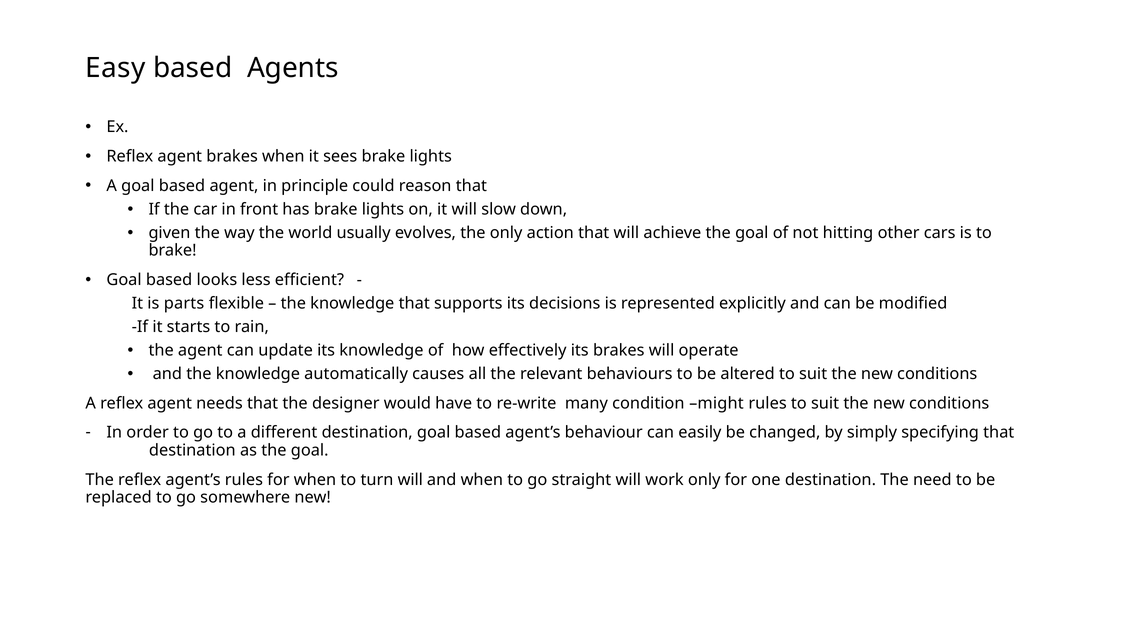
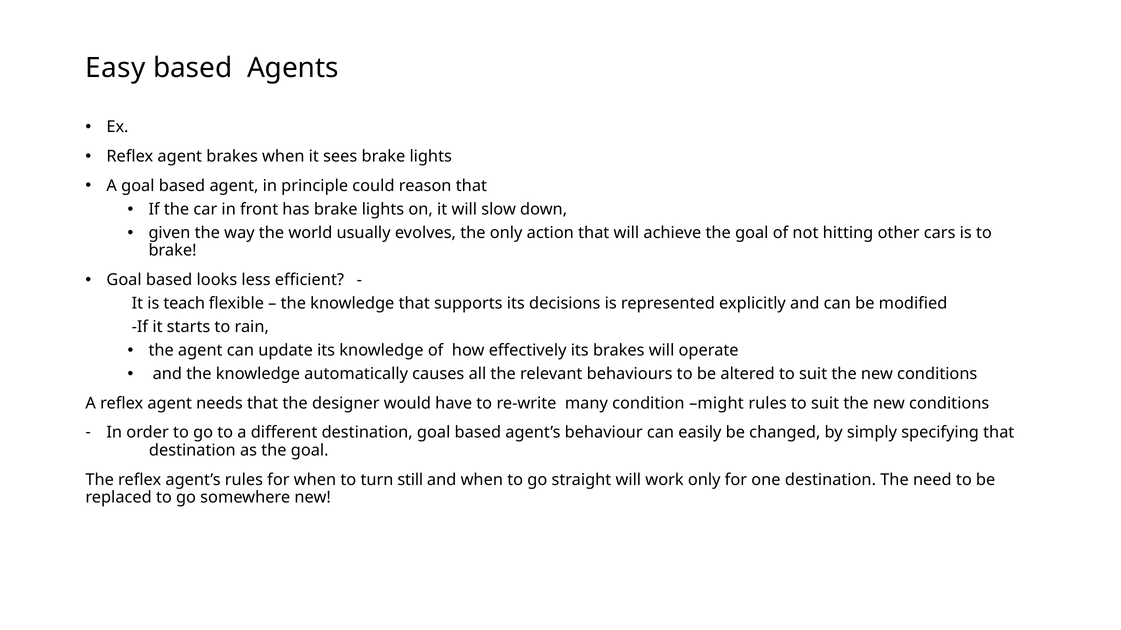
parts: parts -> teach (184, 304)
turn will: will -> still (410, 480)
